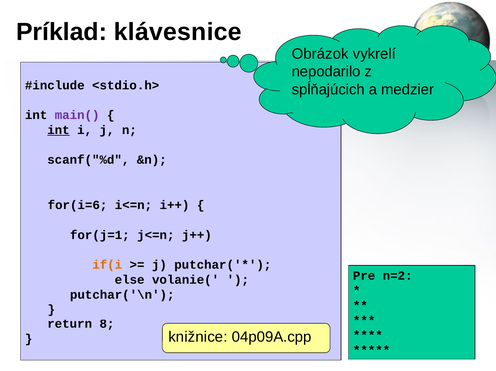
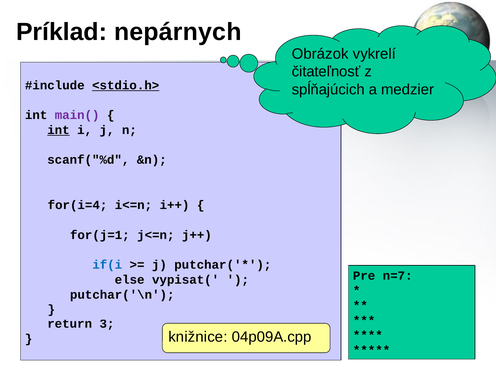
klávesnice: klávesnice -> nepárnych (178, 32)
nepodarilo: nepodarilo -> čitateľnosť (326, 72)
<stdio.h> underline: none -> present (126, 85)
for(i=6: for(i=6 -> for(i=4 (77, 205)
if(i colour: orange -> blue (107, 265)
n=2: n=2 -> n=7 (398, 276)
volanie(: volanie( -> vypisat( (186, 280)
8: 8 -> 3 (107, 324)
